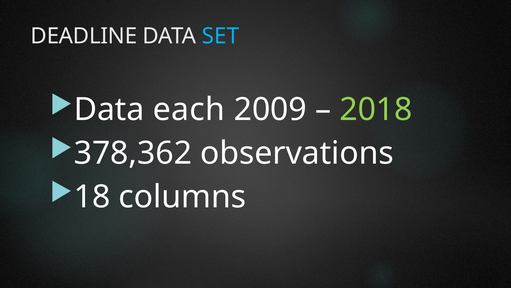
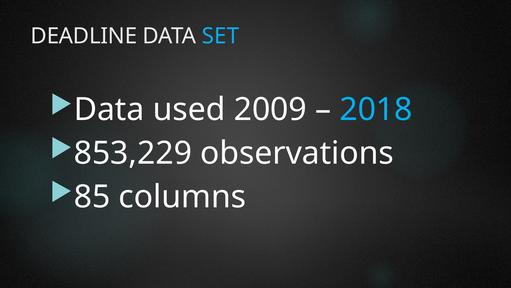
each: each -> used (189, 109)
2018 colour: light green -> light blue (376, 109)
378,362: 378,362 -> 853,229 (133, 153)
18: 18 -> 85 (92, 197)
